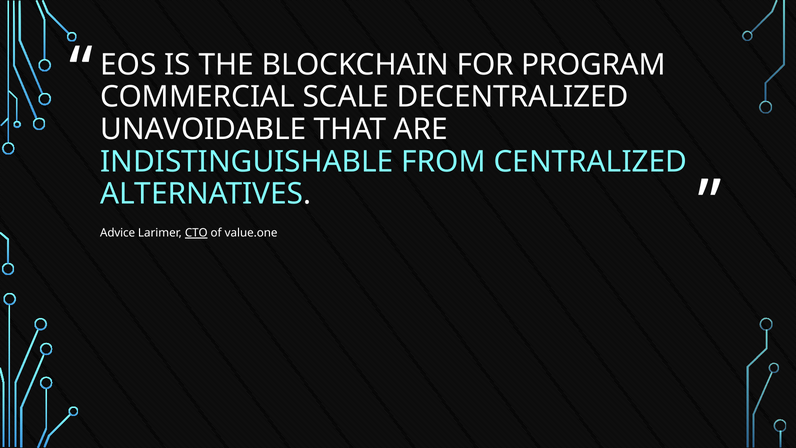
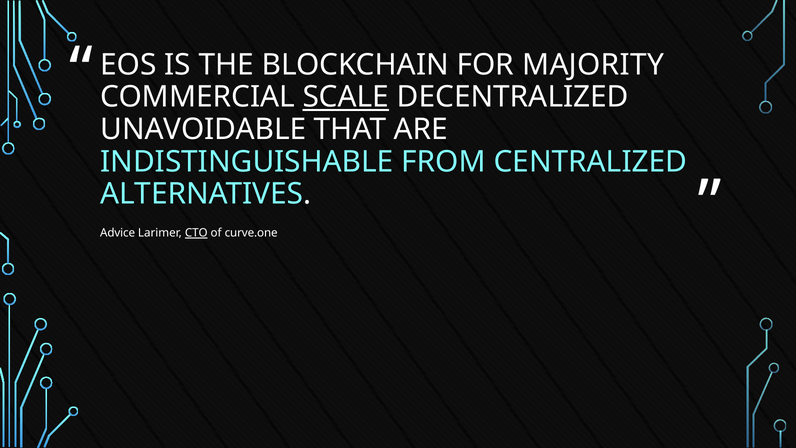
PROGRAM: PROGRAM -> MAJORITY (593, 65)
SCALE underline: none -> present (346, 97)
value.one: value.one -> curve.one (251, 233)
